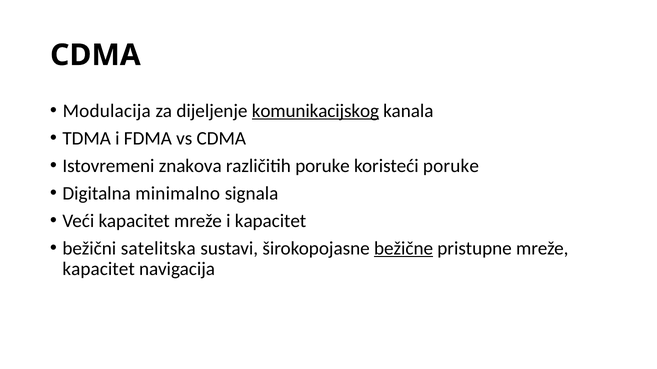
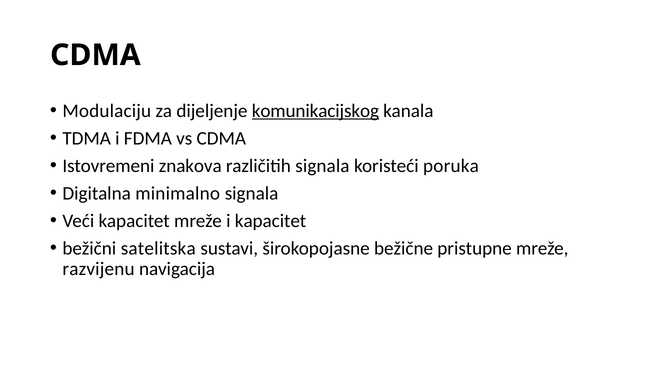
Modulacija: Modulacija -> Modulaciju (107, 111)
različitih poruke: poruke -> signala (322, 166)
koristeći poruke: poruke -> poruka (451, 166)
bežične underline: present -> none (404, 249)
kapacitet: kapacitet -> razvijenu (99, 269)
